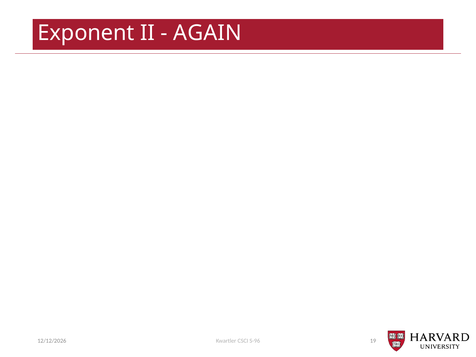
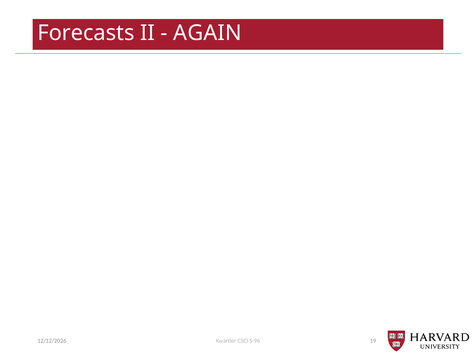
Exponent: Exponent -> Forecasts (86, 33)
